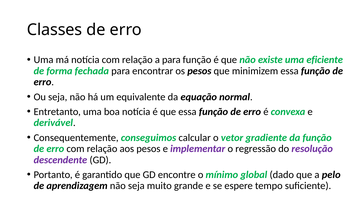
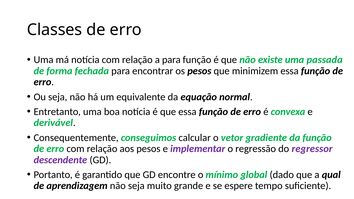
eficiente: eficiente -> passada (325, 60)
resolução: resolução -> regressor (312, 149)
pelo: pelo -> qual (331, 175)
